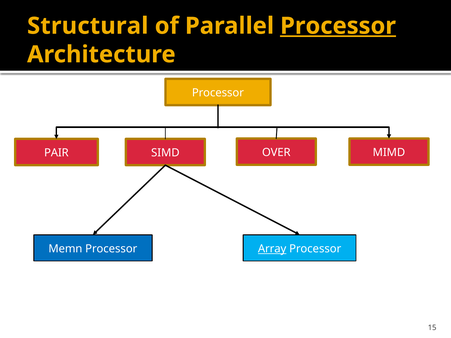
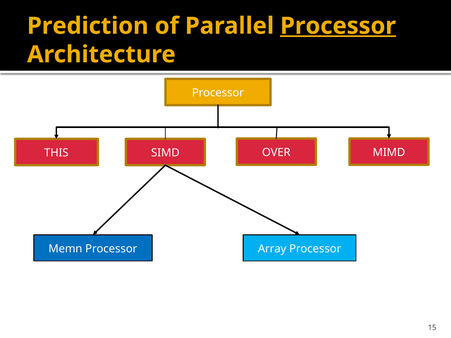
Structural: Structural -> Prediction (88, 26)
PAIR: PAIR -> THIS (56, 153)
Array underline: present -> none (272, 249)
